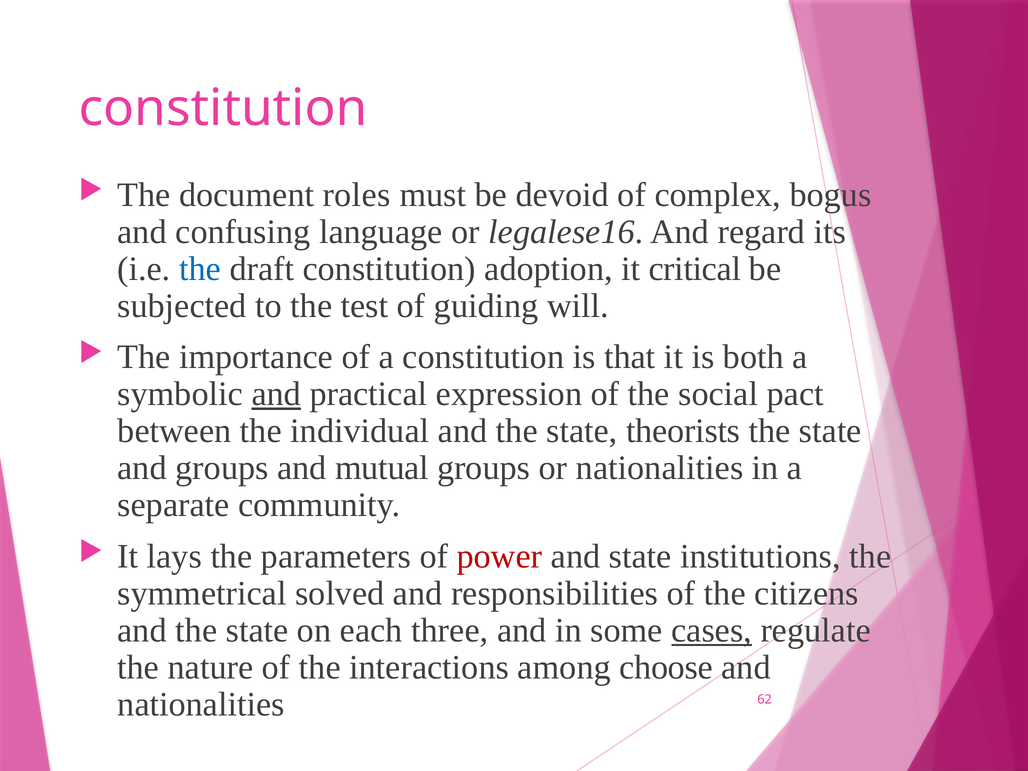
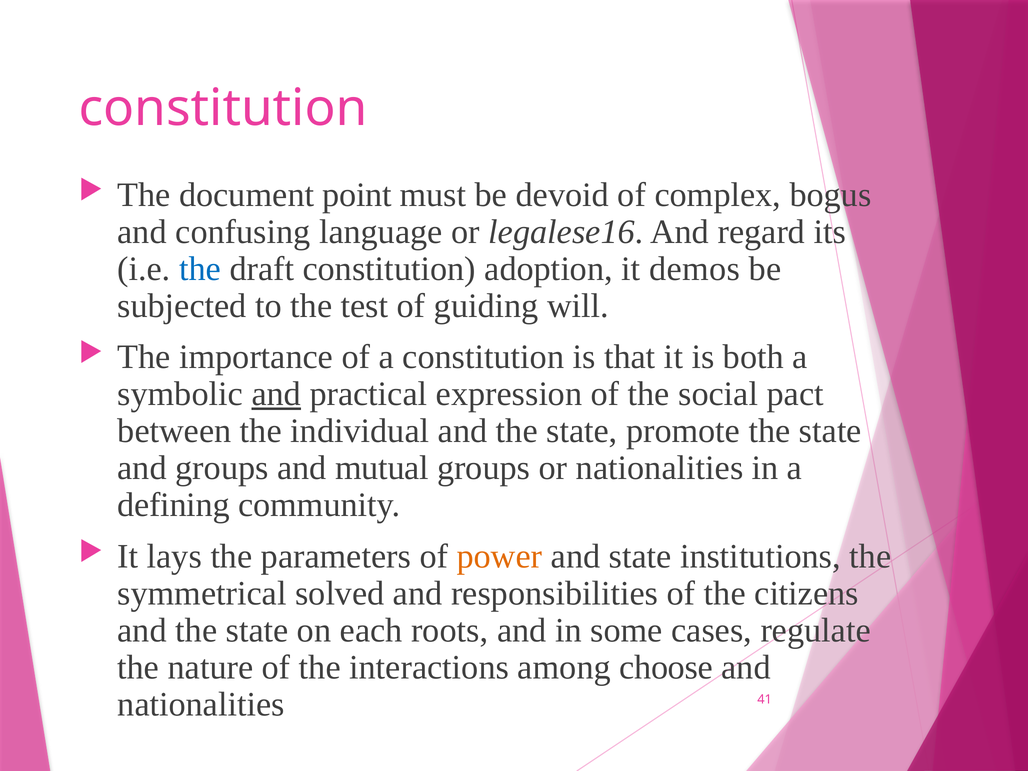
roles: roles -> point (357, 195)
critical: critical -> demos (694, 269)
theorists: theorists -> promote (683, 431)
separate: separate -> defining (174, 505)
power colour: red -> orange (499, 556)
three: three -> roots (450, 630)
cases underline: present -> none (712, 630)
62: 62 -> 41 (765, 700)
